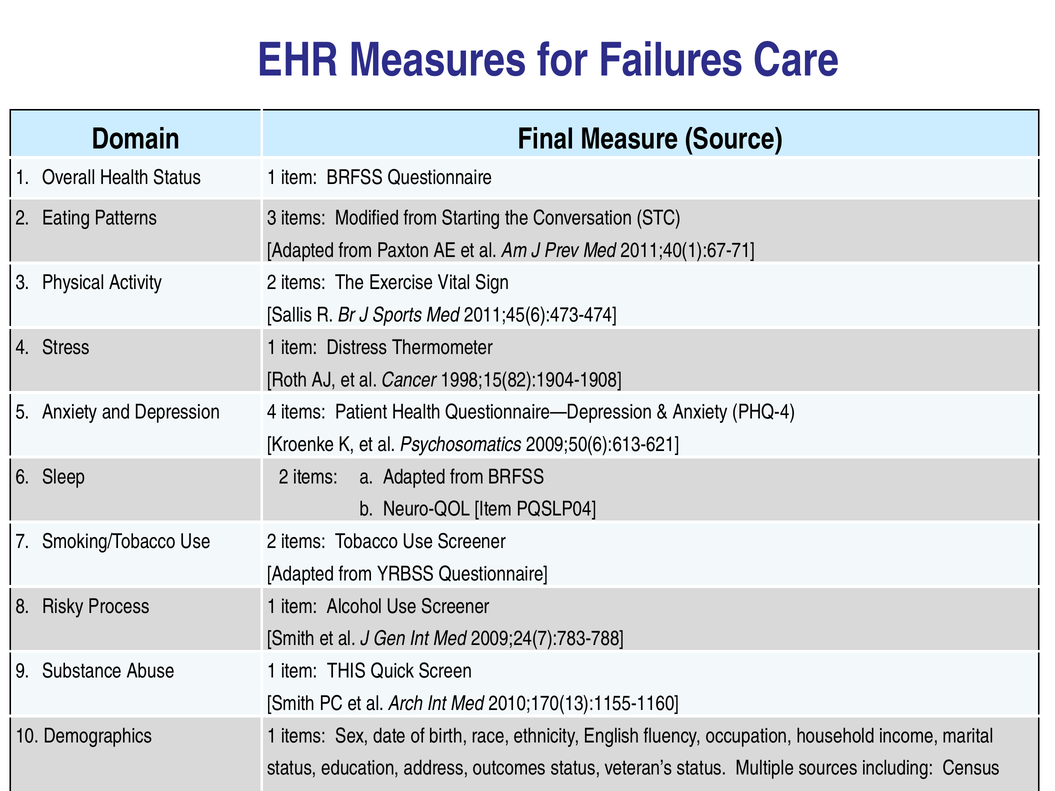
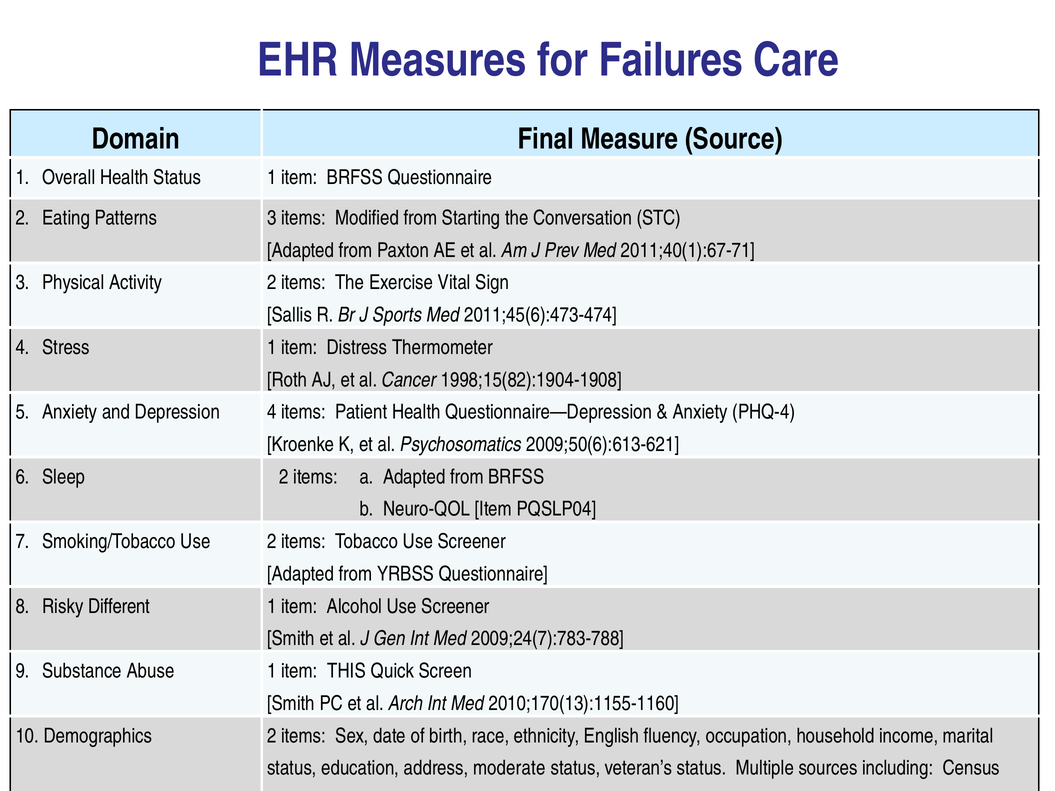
Process: Process -> Different (119, 607)
Demographics 1: 1 -> 2 (272, 736)
outcomes: outcomes -> moderate (509, 768)
